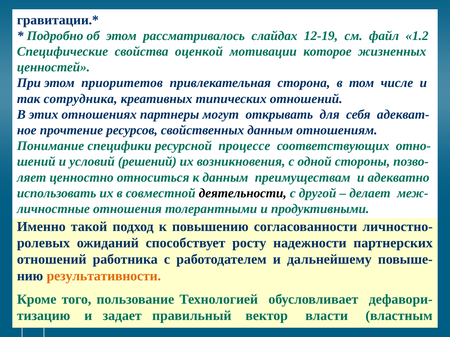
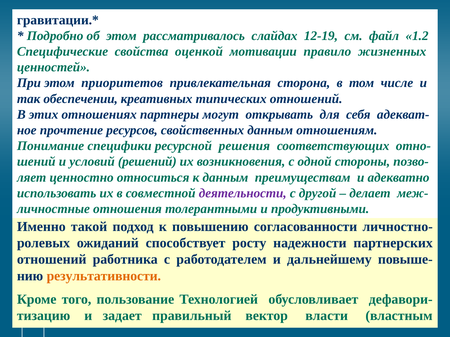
которое: которое -> правило (327, 52)
сотрудника: сотрудника -> обеспечении (81, 99)
процессе: процессе -> решения (244, 146)
деятельности colour: black -> purple (243, 193)
